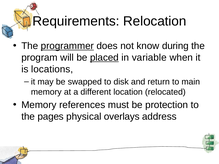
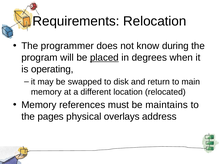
programmer underline: present -> none (67, 46)
variable: variable -> degrees (149, 58)
locations: locations -> operating (52, 69)
protection: protection -> maintains (167, 105)
